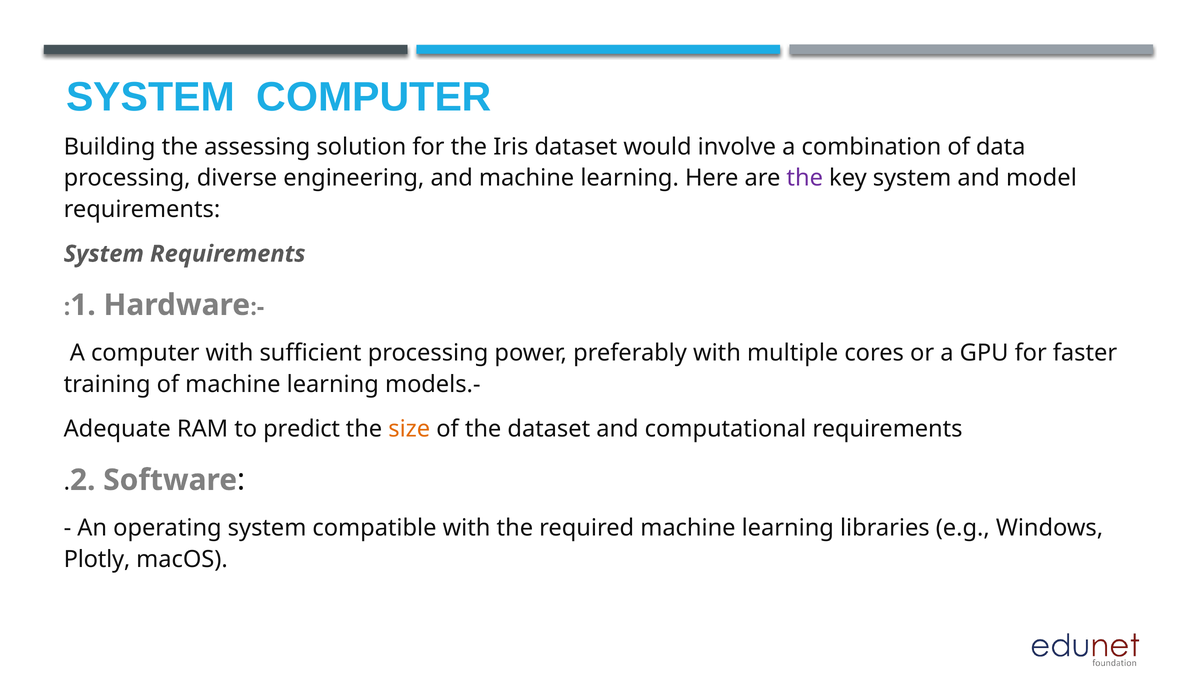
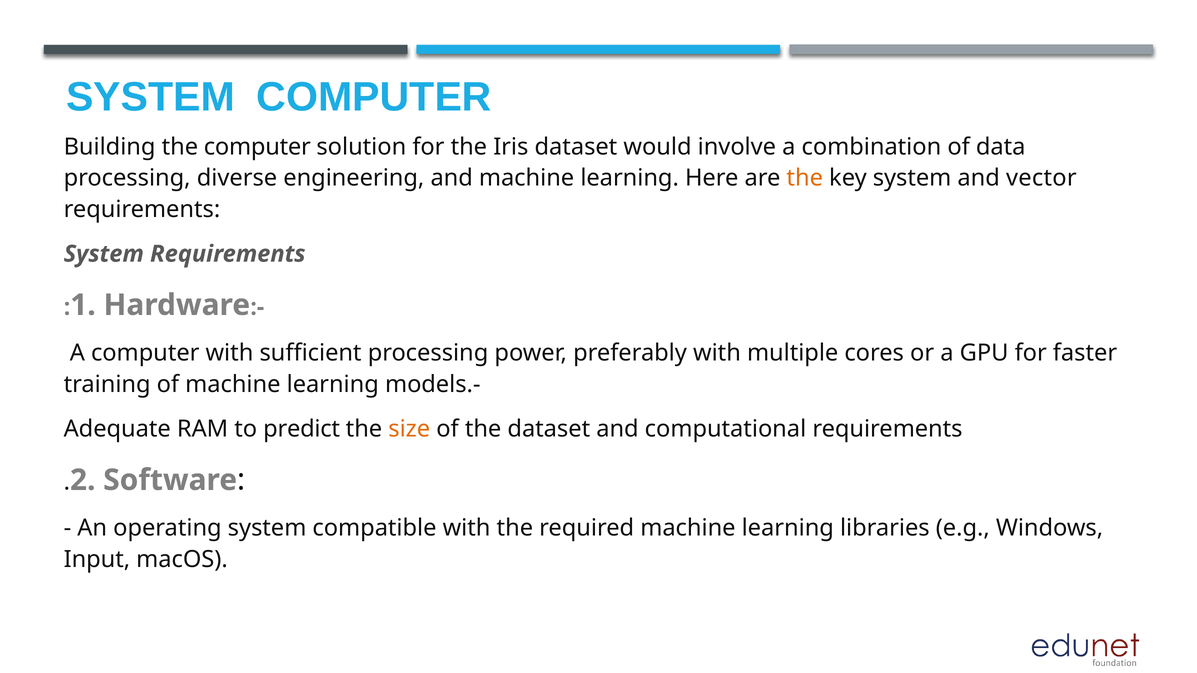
the assessing: assessing -> computer (257, 147)
the colour: purple -> orange (805, 178)
model: model -> vector (1041, 178)
Plotly: Plotly -> Input (97, 560)
